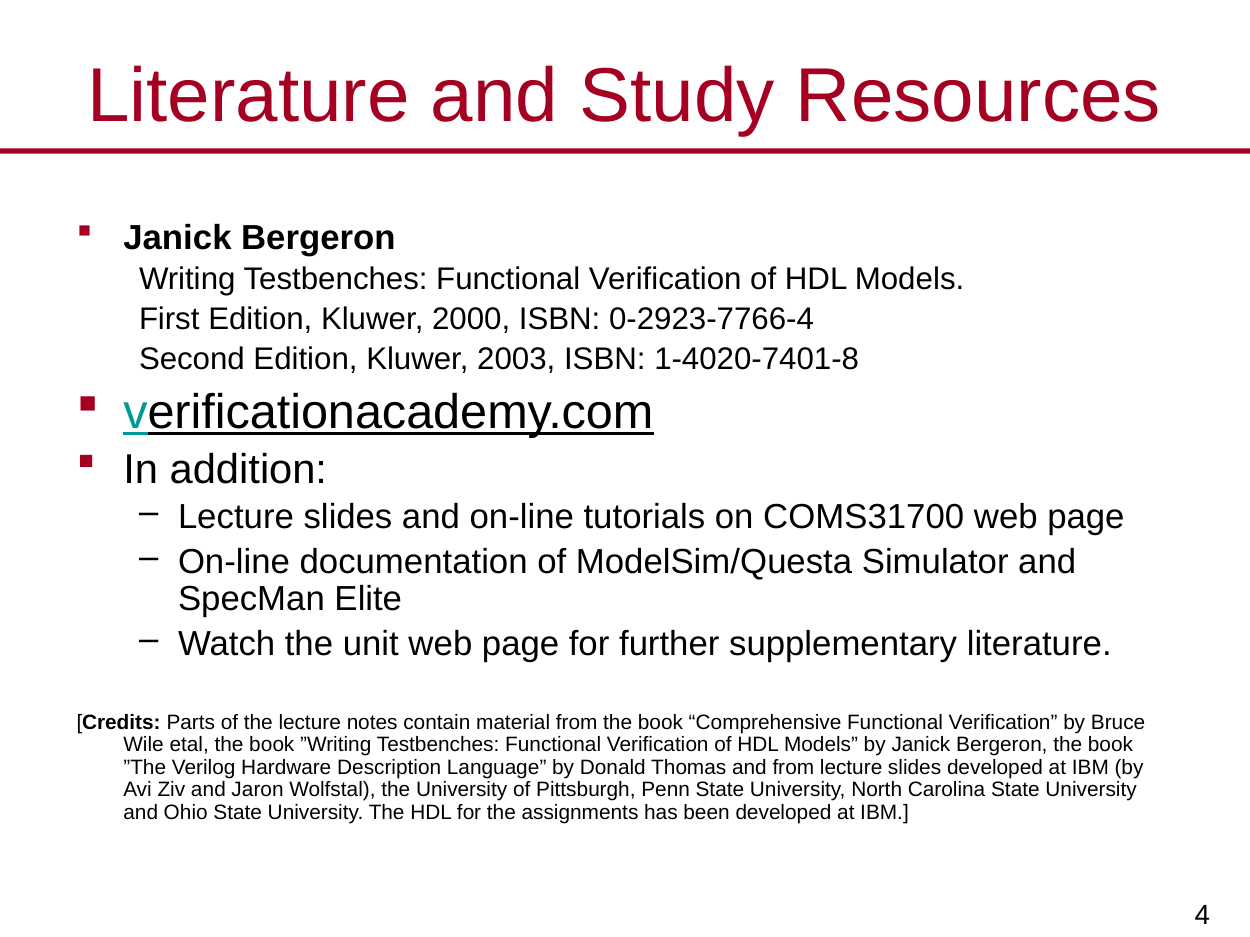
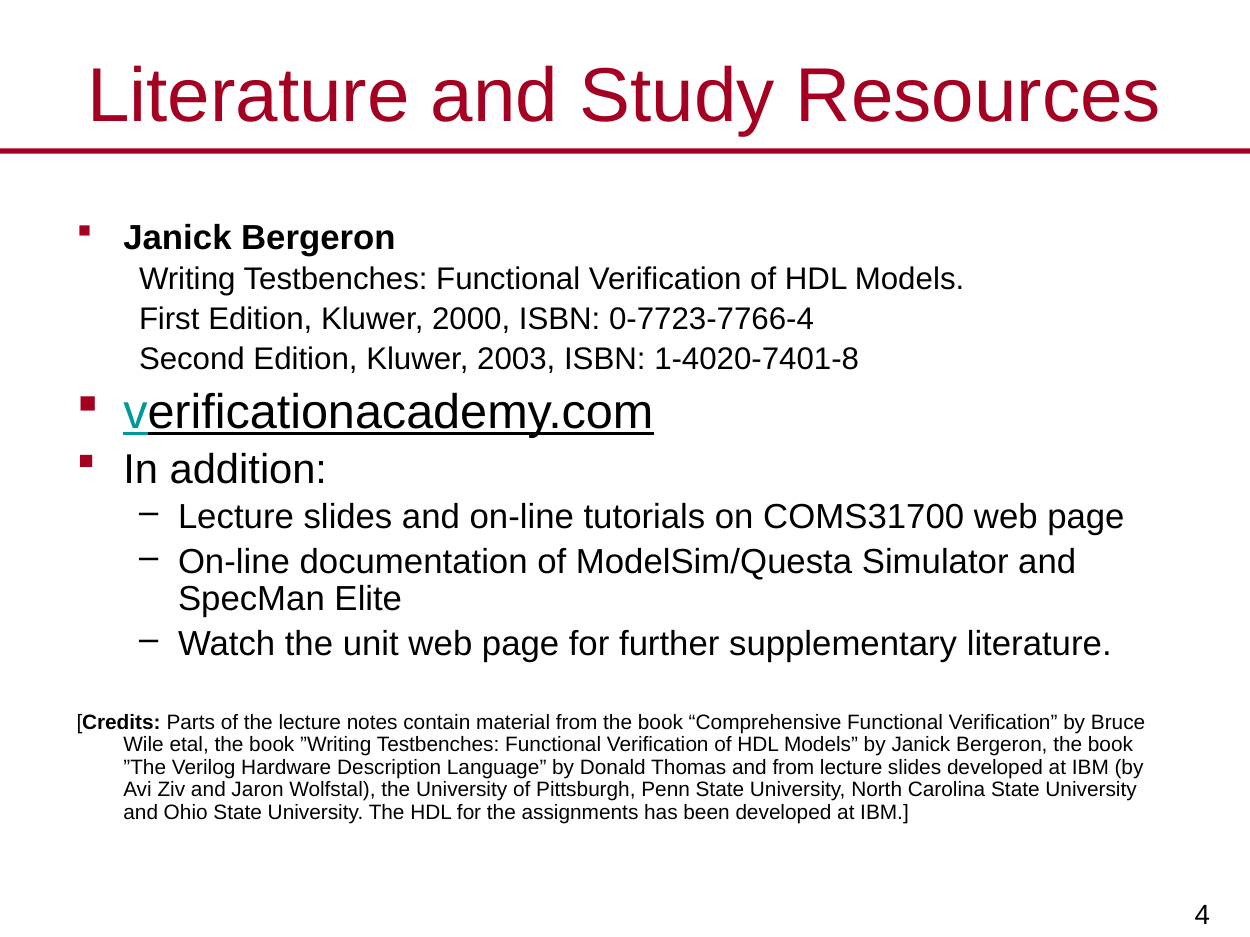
0-2923-7766-4: 0-2923-7766-4 -> 0-7723-7766-4 (711, 320)
